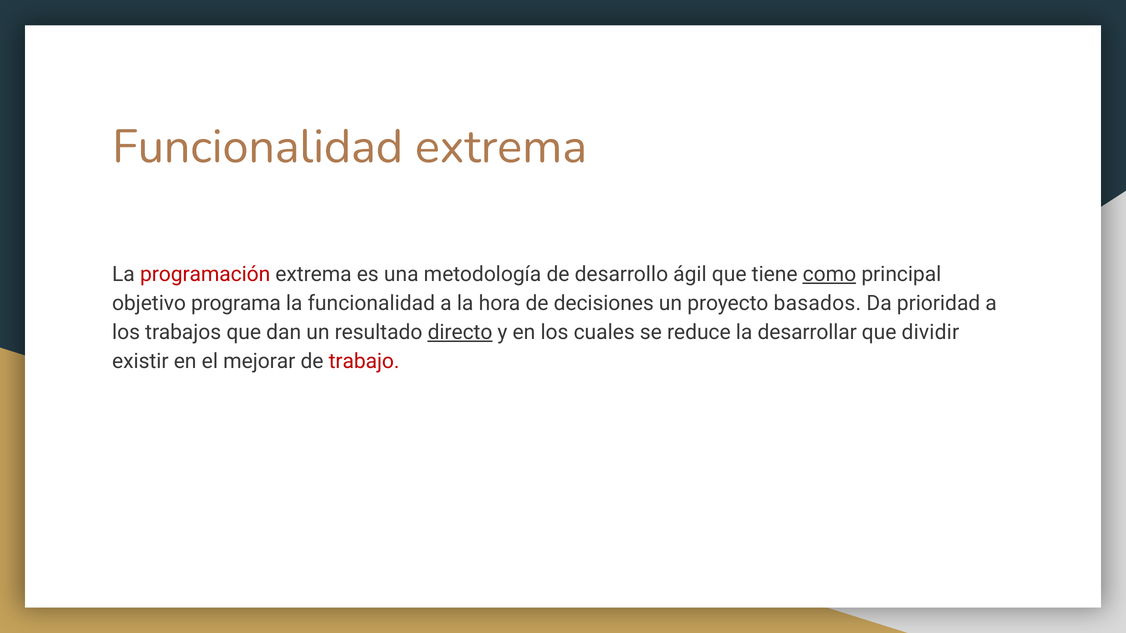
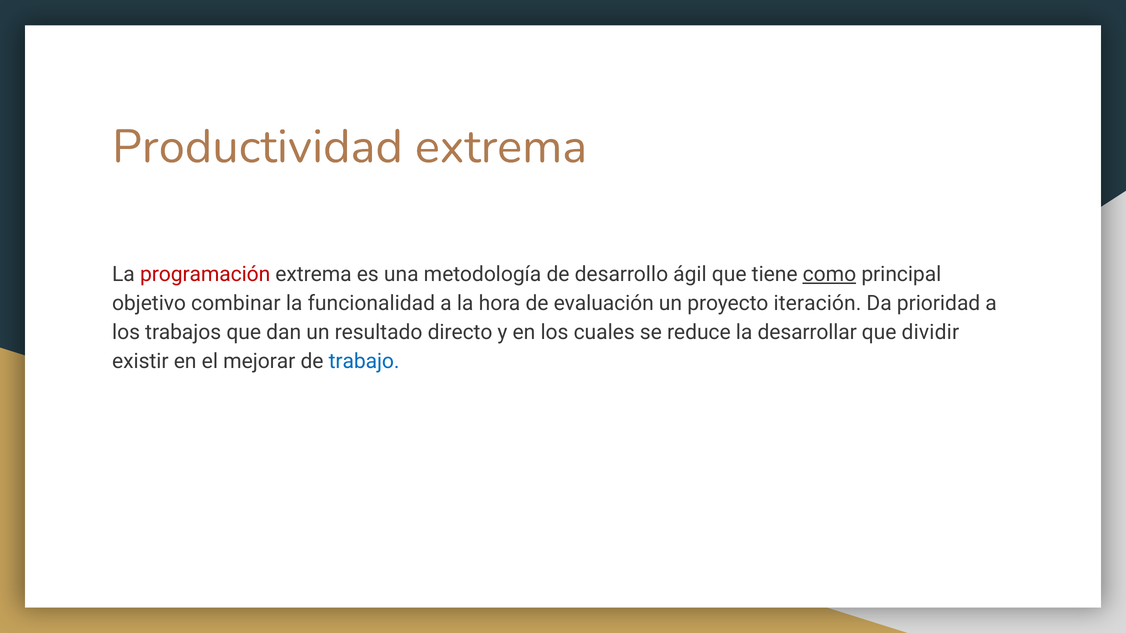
Funcionalidad: Funcionalidad -> Productividad (257, 147)
programa: programa -> combinar (236, 303)
decisiones: decisiones -> evaluación (604, 303)
basados: basados -> iteración (817, 303)
directo underline: present -> none (460, 332)
trabajo colour: red -> blue (364, 362)
